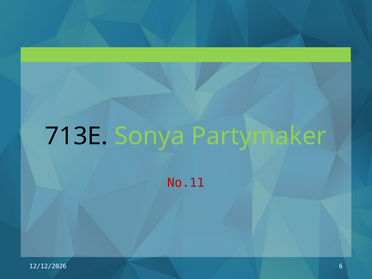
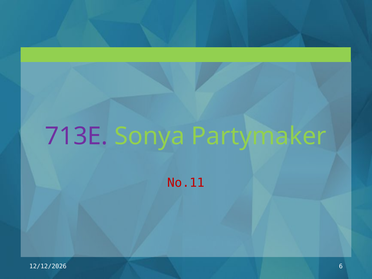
713E colour: black -> purple (76, 136)
